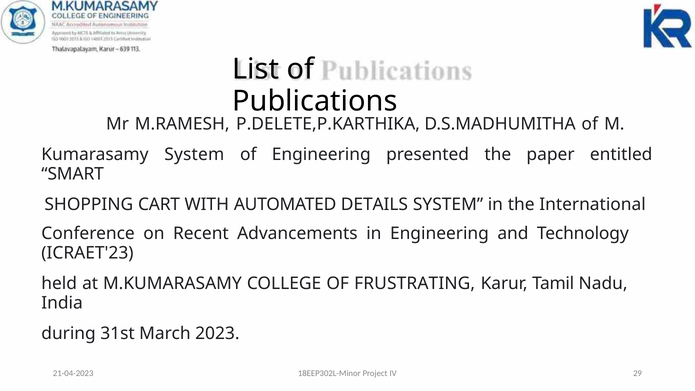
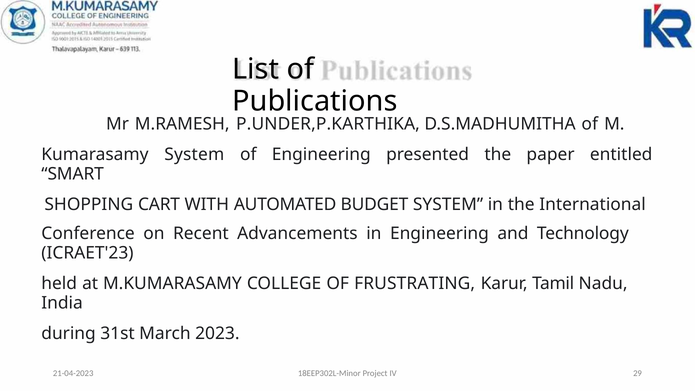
P.DELETE,P.KARTHIKA: P.DELETE,P.KARTHIKA -> P.UNDER,P.KARTHIKA (328, 124)
DETAILS: DETAILS -> BUDGET (374, 205)
